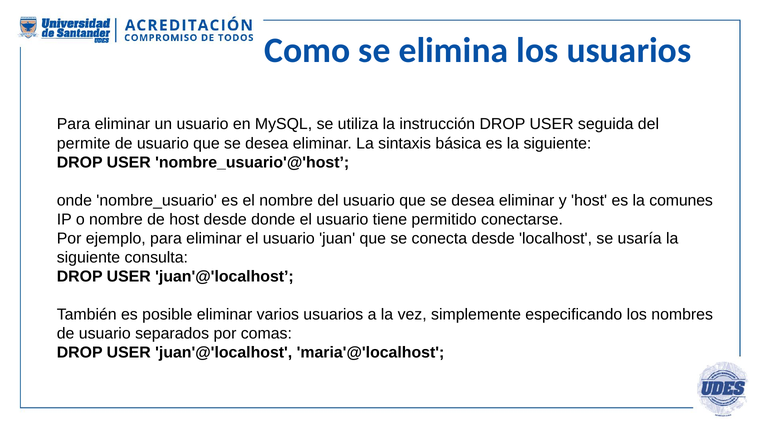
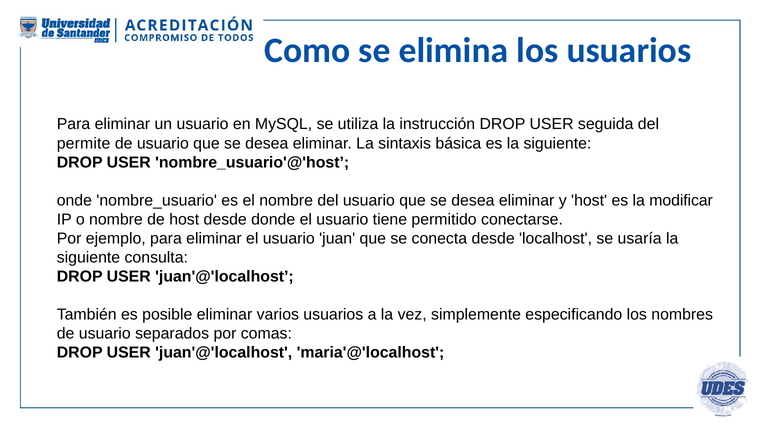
comunes: comunes -> modificar (681, 200)
